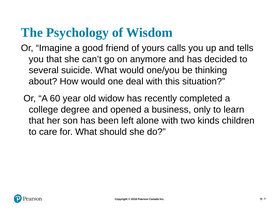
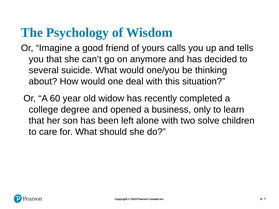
kinds: kinds -> solve (209, 121)
